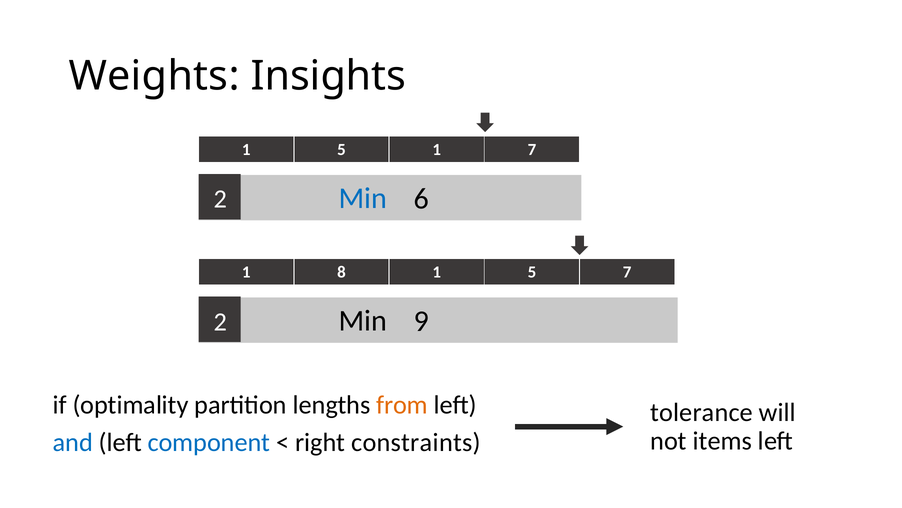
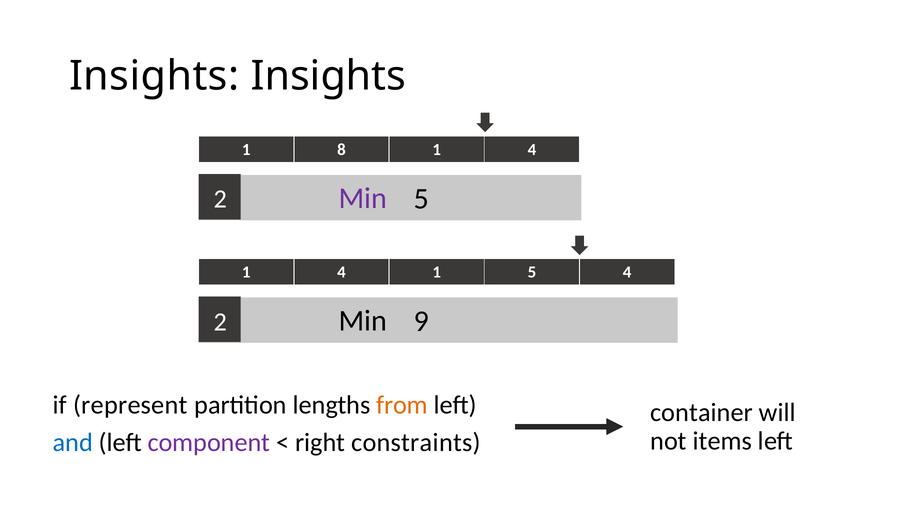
Weights: Weights -> Insights (154, 76)
5: 5 -> 8 (341, 150)
7: 7 -> 4 (532, 150)
Min colour: blue -> purple (363, 198)
2 6: 6 -> 5 (421, 199)
8: 8 -> 4 (341, 272)
5 7: 7 -> 4 (627, 272)
optimality: optimality -> represent (130, 404)
tolerance: tolerance -> container (702, 412)
component colour: blue -> purple (209, 442)
